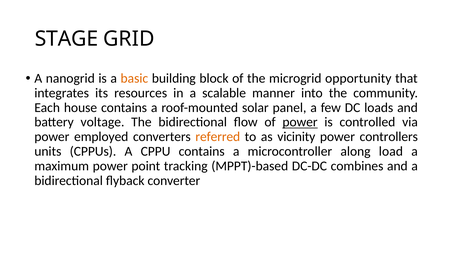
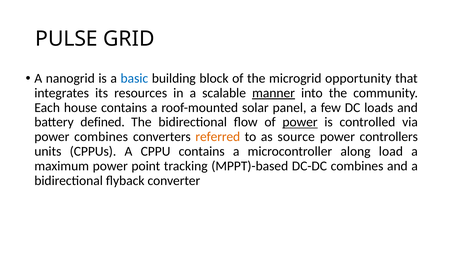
STAGE: STAGE -> PULSE (67, 39)
basic colour: orange -> blue (134, 78)
manner underline: none -> present (274, 93)
voltage: voltage -> defined (103, 122)
power employed: employed -> combines (101, 136)
vicinity: vicinity -> source (296, 136)
